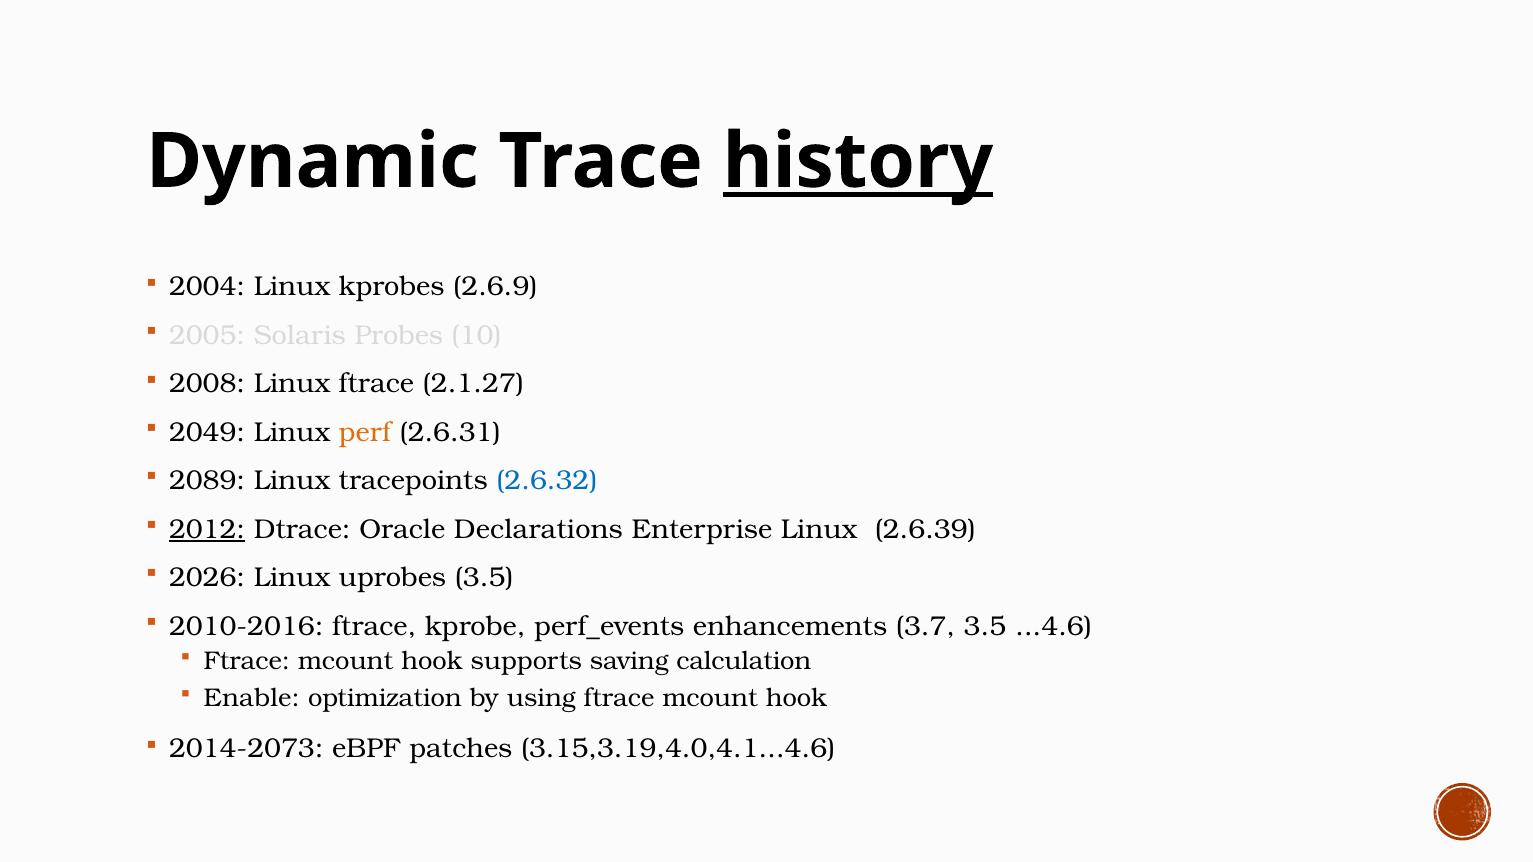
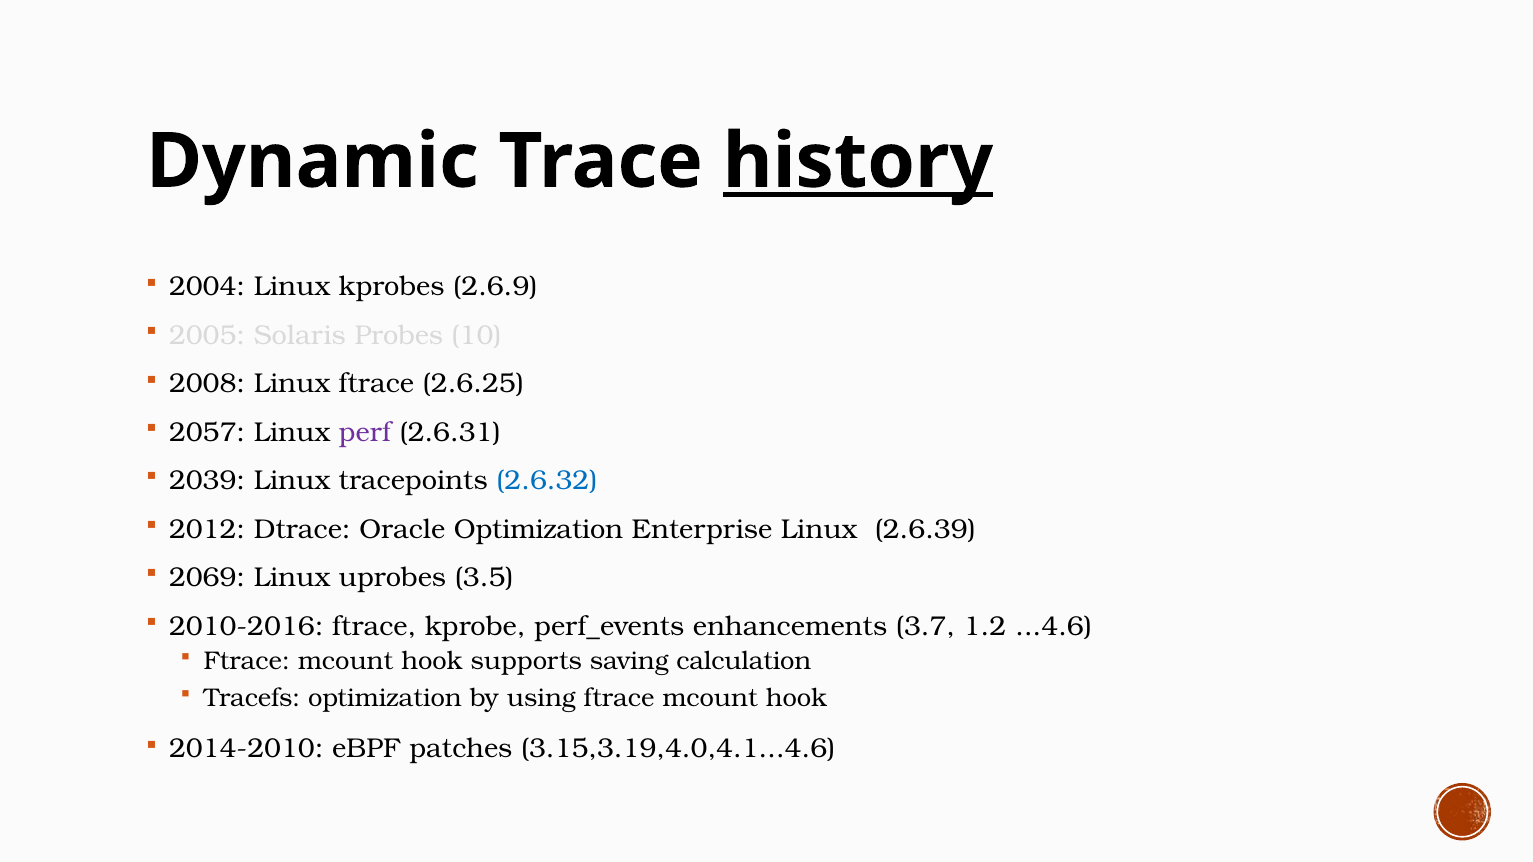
2.1.27: 2.1.27 -> 2.6.25 (473, 384)
2049: 2049 -> 2057 (207, 432)
perf colour: orange -> purple (365, 432)
2089: 2089 -> 2039 (207, 481)
2012 underline: present -> none (207, 529)
Oracle Declarations: Declarations -> Optimization (539, 529)
2026: 2026 -> 2069 (207, 578)
3.7 3.5: 3.5 -> 1.2 (985, 626)
Enable: Enable -> Tracefs (252, 698)
2014-2073: 2014-2073 -> 2014-2010 (246, 749)
